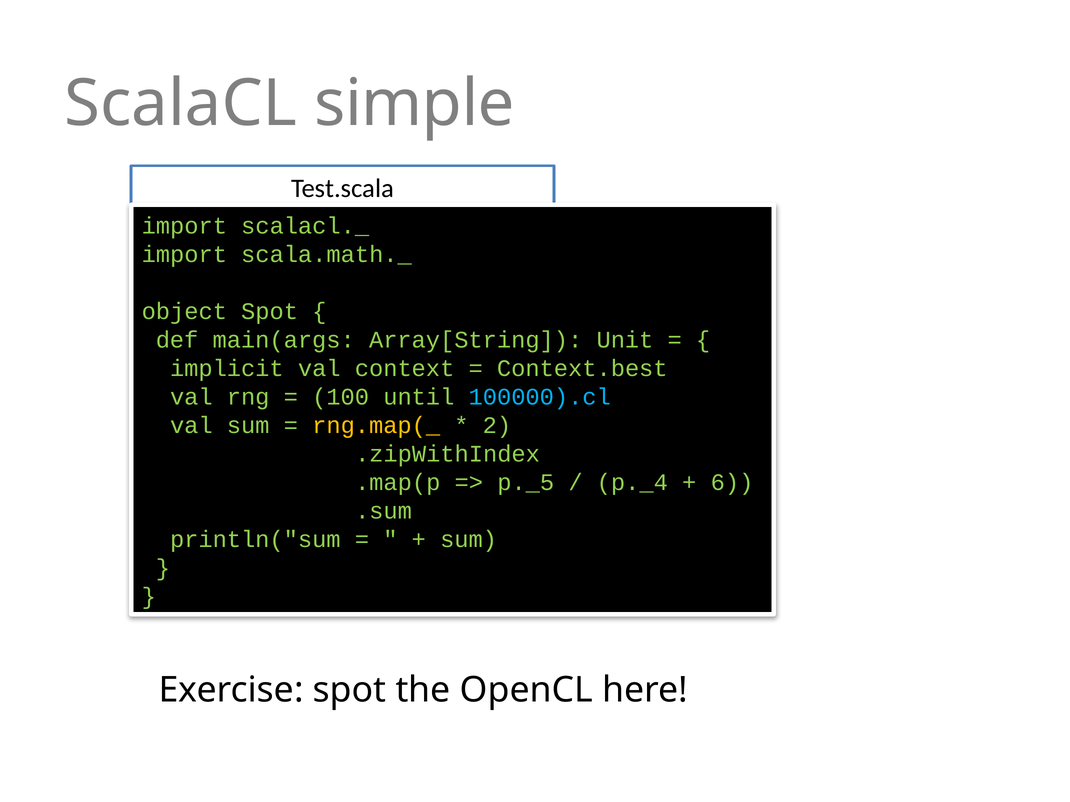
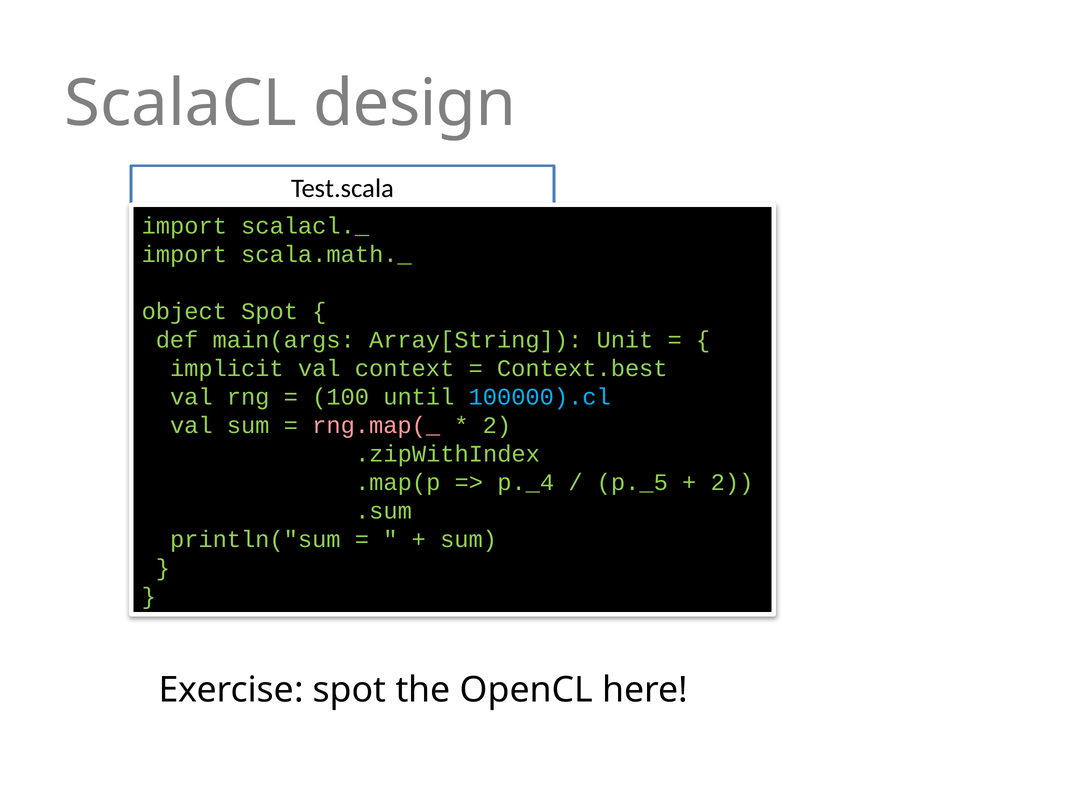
simple: simple -> design (415, 104)
rng.map(_ colour: yellow -> pink (376, 426)
p._5: p._5 -> p._4 (526, 483)
p._4: p._4 -> p._5 (632, 483)
6: 6 -> 2 (732, 483)
